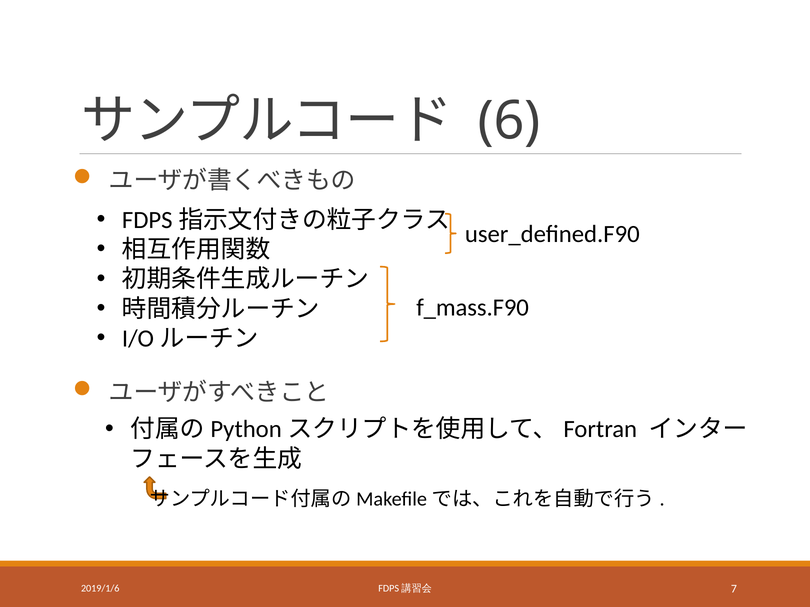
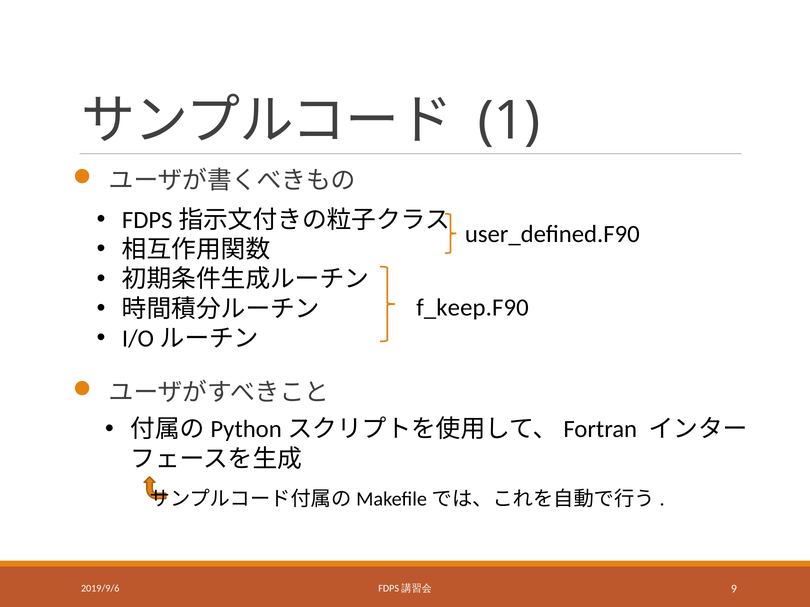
6: 6 -> 1 (509, 121)
f_mass.F90: f_mass.F90 -> f_keep.F90 (472, 308)
2019/1/6: 2019/1/6 -> 2019/9/6 (100, 589)
7: 7 -> 9 (734, 589)
